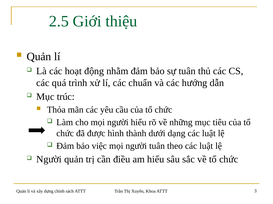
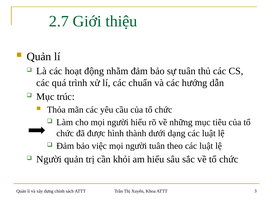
2.5: 2.5 -> 2.7 (59, 21)
điều: điều -> khỏi (122, 160)
